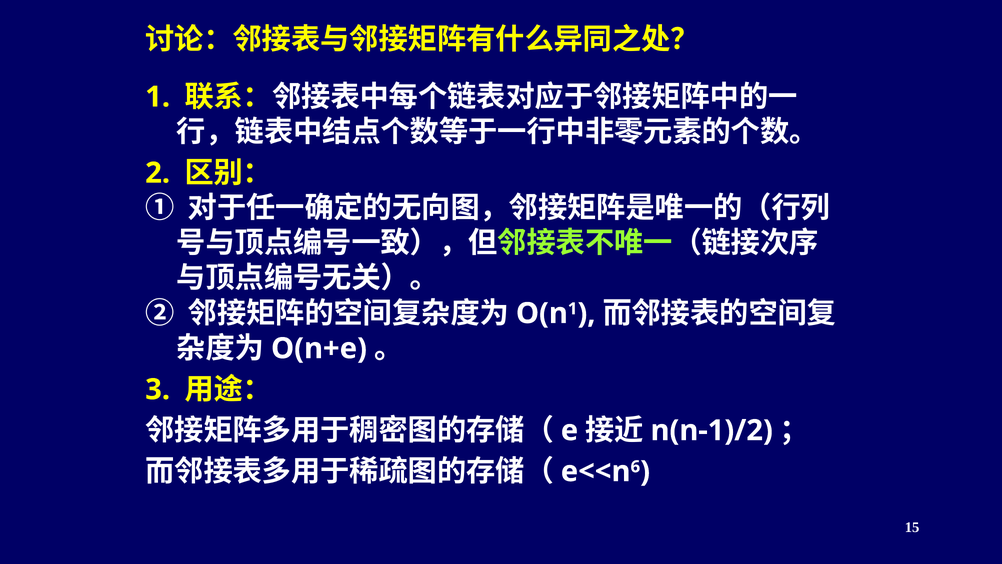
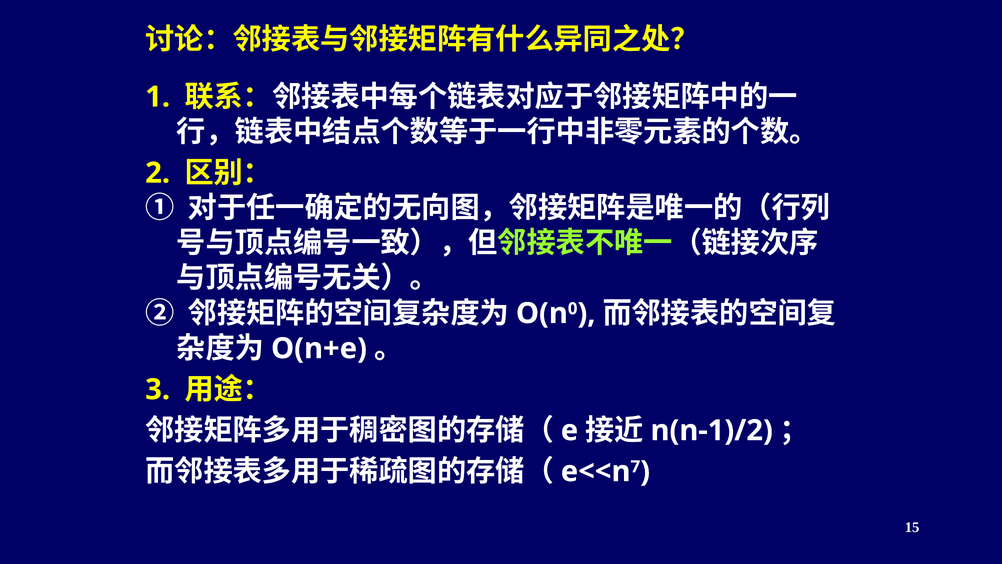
1: 1 -> 0 (573, 309)
6: 6 -> 7 (635, 466)
